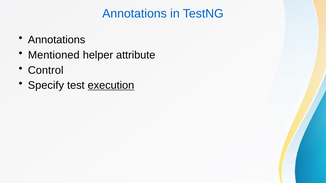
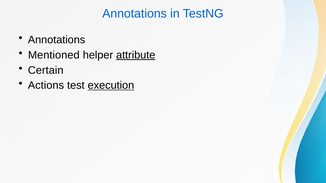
attribute underline: none -> present (136, 55)
Control: Control -> Certain (46, 70)
Specify: Specify -> Actions (46, 86)
